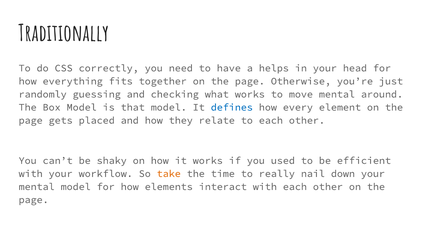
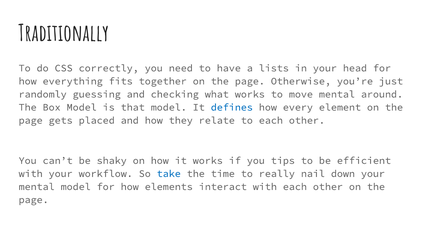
helps: helps -> lists (274, 68)
used: used -> tips (283, 161)
take colour: orange -> blue (169, 174)
